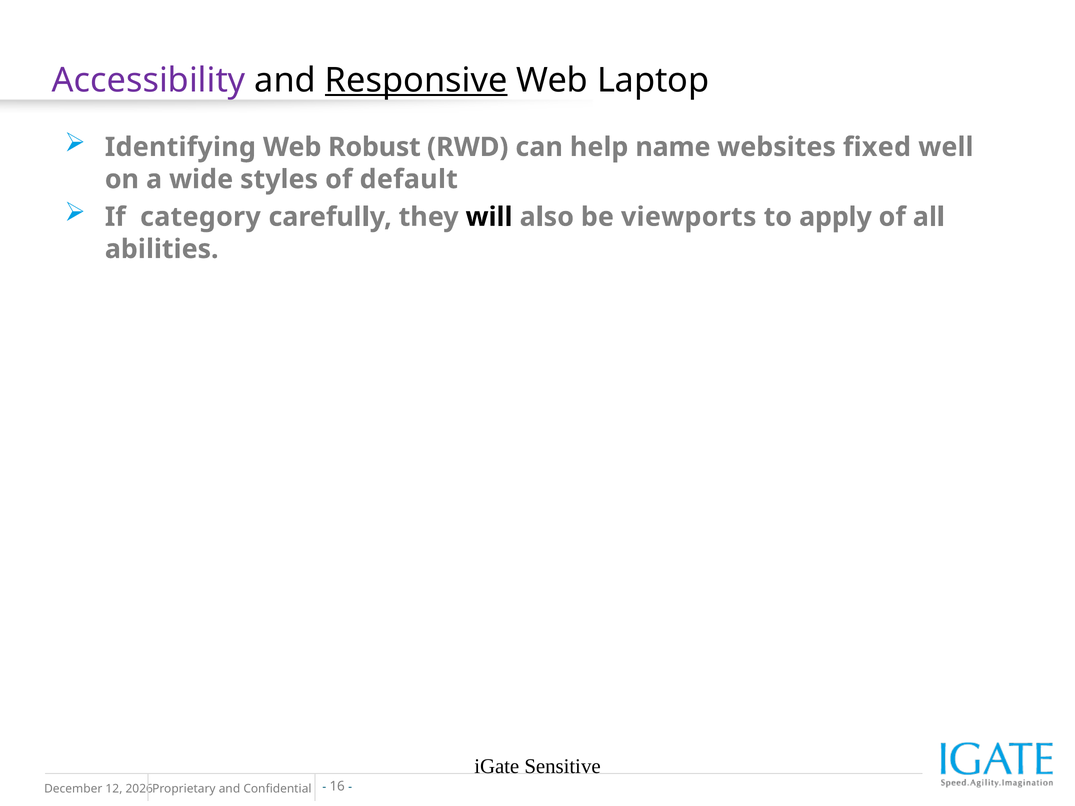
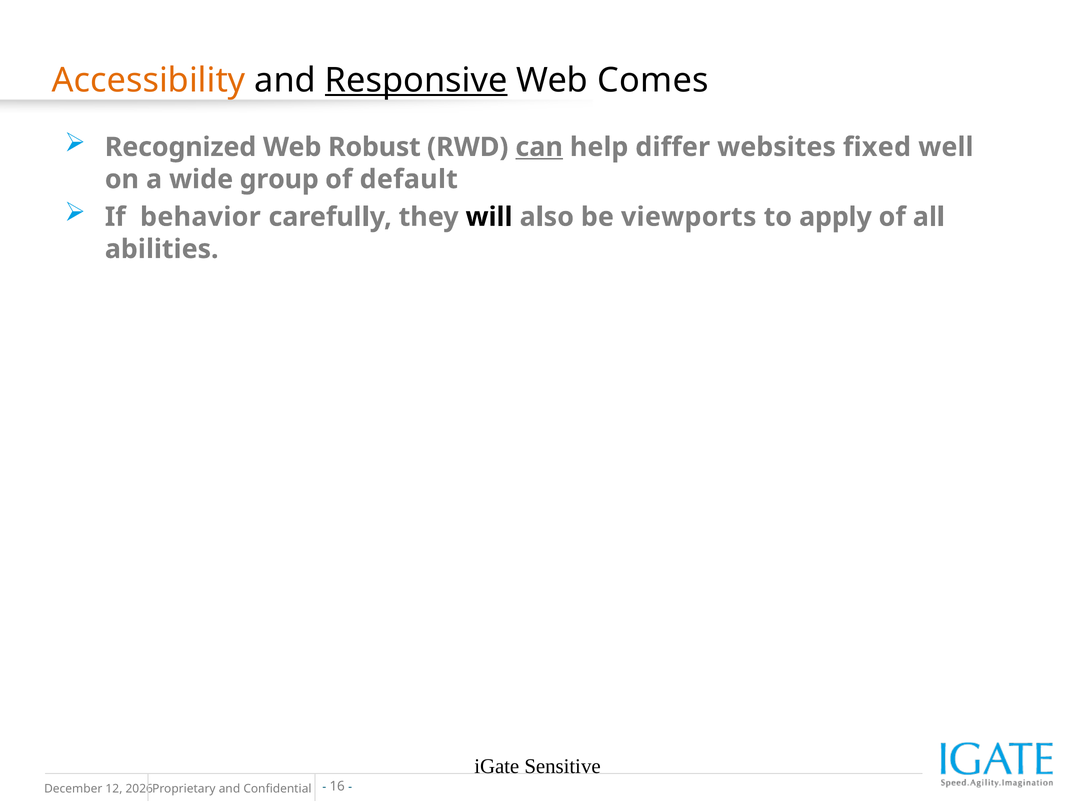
Accessibility colour: purple -> orange (149, 80)
Laptop: Laptop -> Comes (653, 80)
Identifying: Identifying -> Recognized (181, 147)
can underline: none -> present (539, 147)
name: name -> differ (673, 147)
styles: styles -> group (279, 179)
category: category -> behavior (200, 217)
